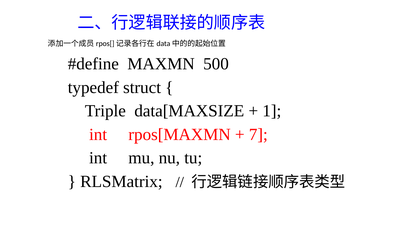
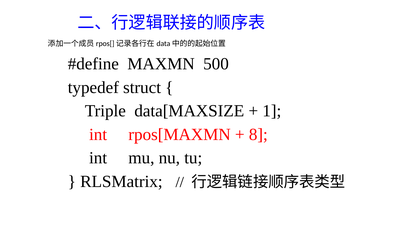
7: 7 -> 8 (258, 135)
